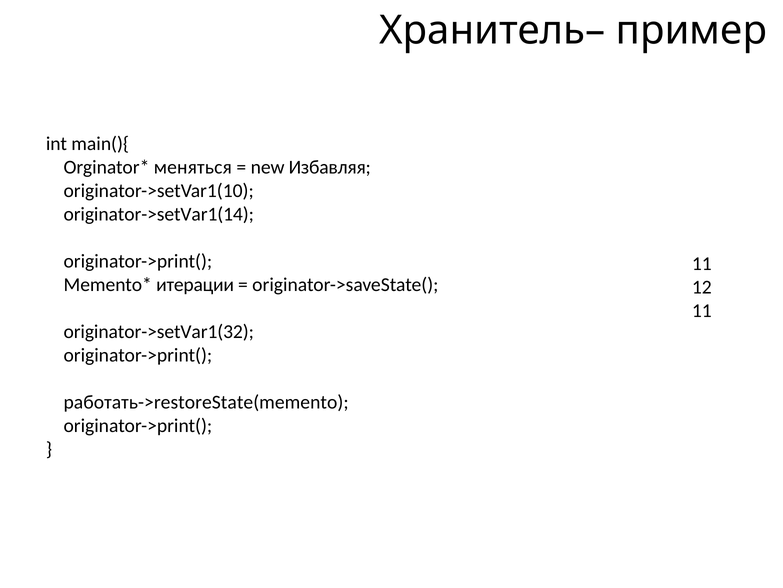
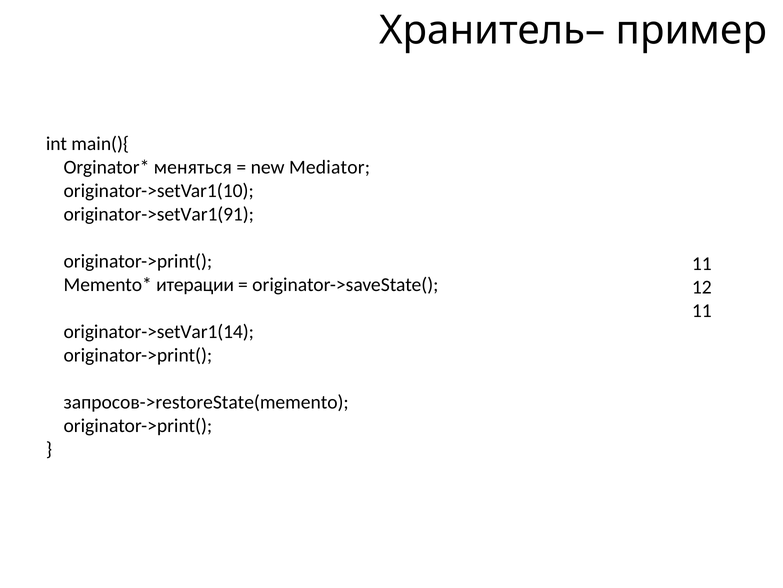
Избавляя: Избавляя -> Mediator (330, 167)
originator->setVar1(14: originator->setVar1(14 -> originator->setVar1(91 (159, 214)
originator->setVar1(32: originator->setVar1(32 -> originator->setVar1(14 (159, 331)
работать->restoreState(memento: работать->restoreState(memento -> запросов->restoreState(memento (206, 402)
